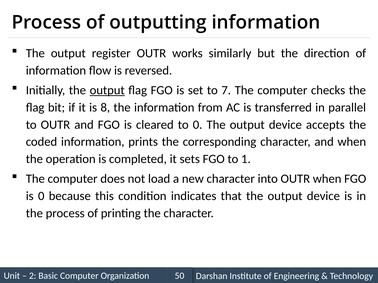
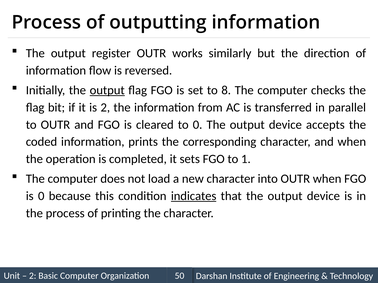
7: 7 -> 8 (226, 90)
is 8: 8 -> 2 (105, 108)
indicates underline: none -> present (194, 196)
